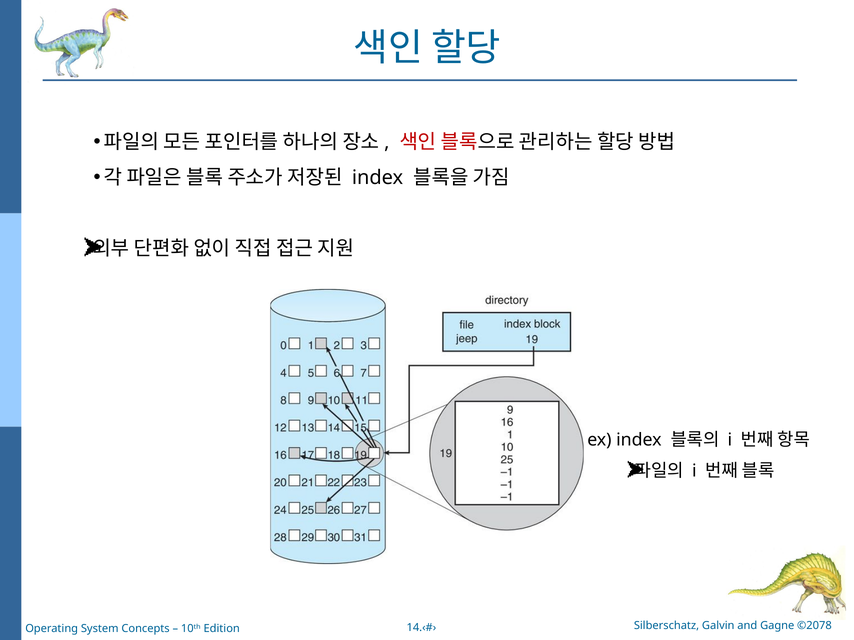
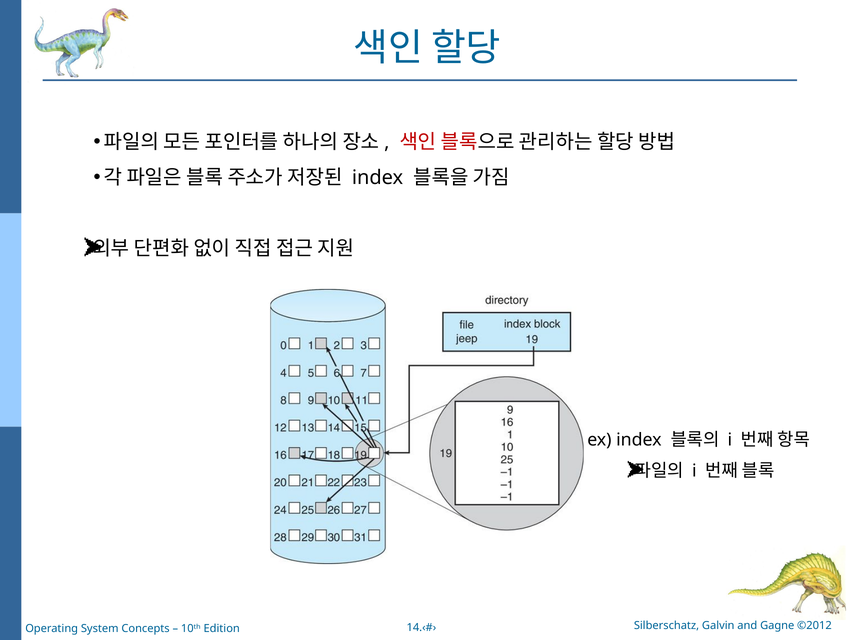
©2078: ©2078 -> ©2012 (814, 626)
